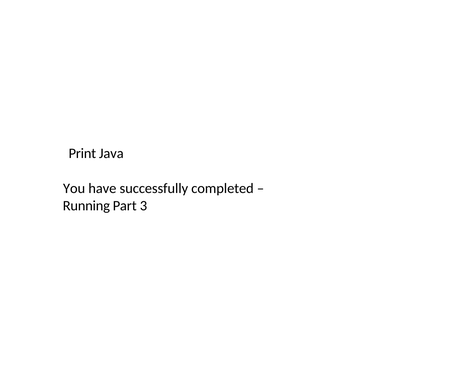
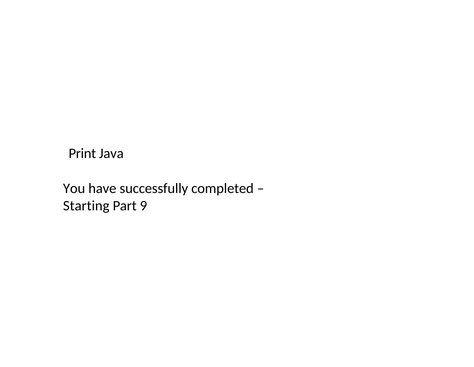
Running: Running -> Starting (86, 205)
3: 3 -> 9 (144, 205)
